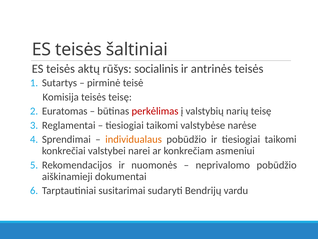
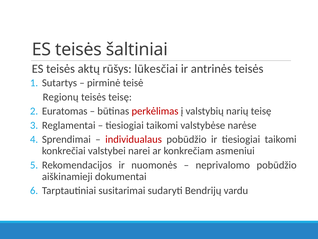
socialinis: socialinis -> lūkesčiai (156, 69)
Komisija: Komisija -> Regionų (61, 97)
individualaus colour: orange -> red (134, 139)
